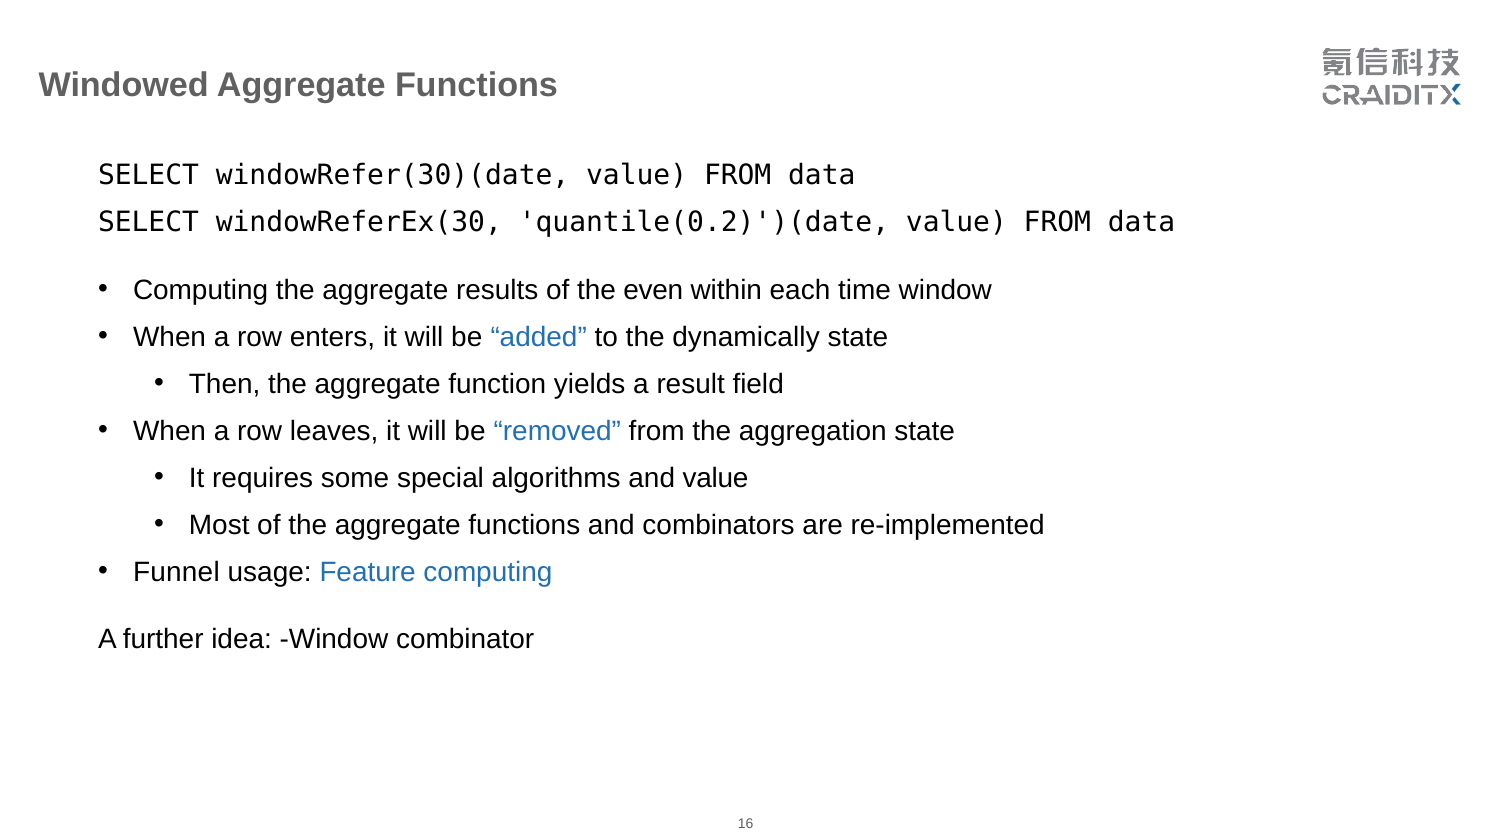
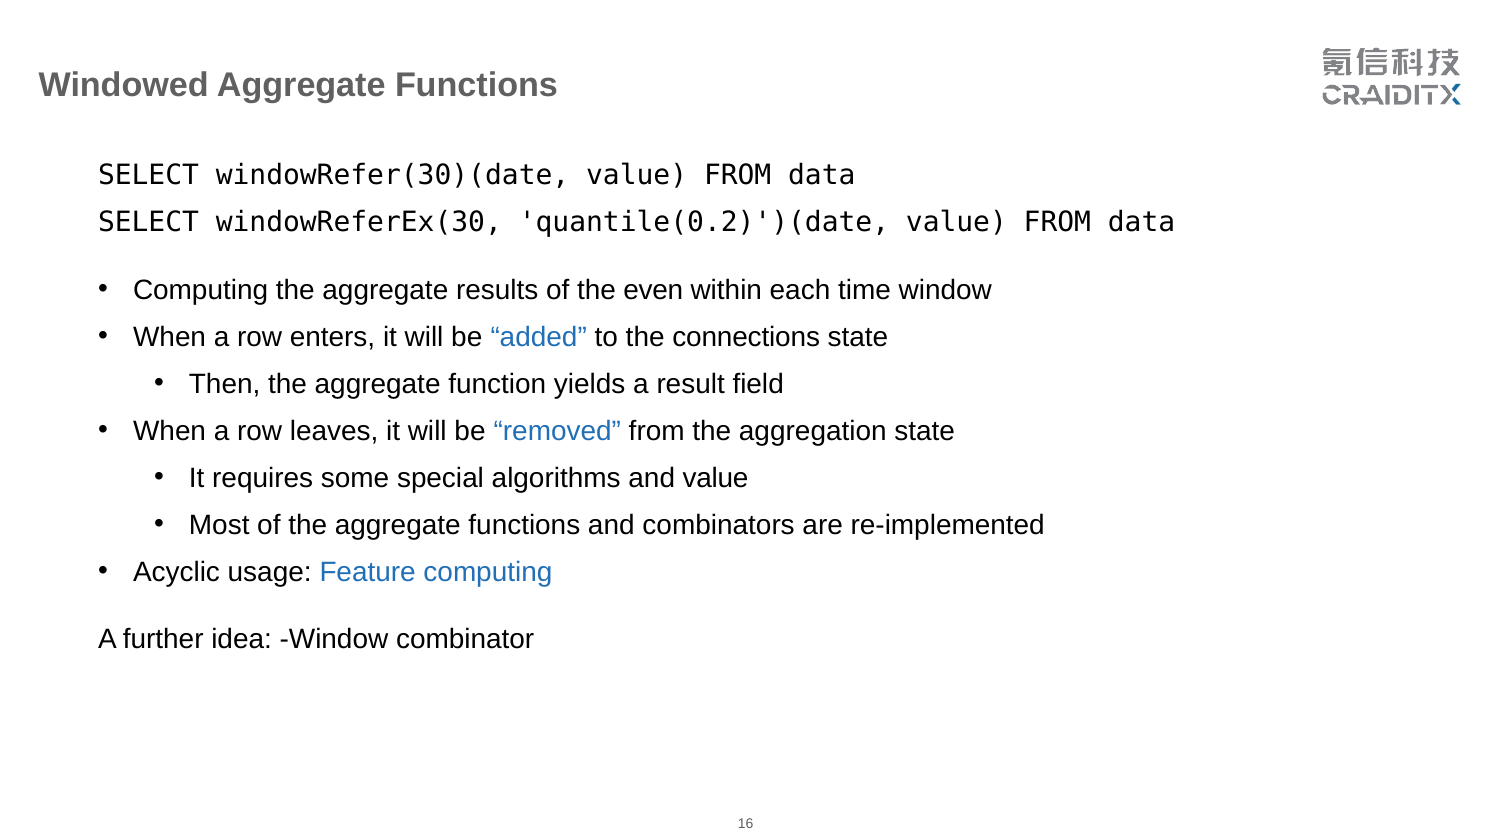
dynamically: dynamically -> connections (746, 337)
Funnel: Funnel -> Acyclic (177, 572)
